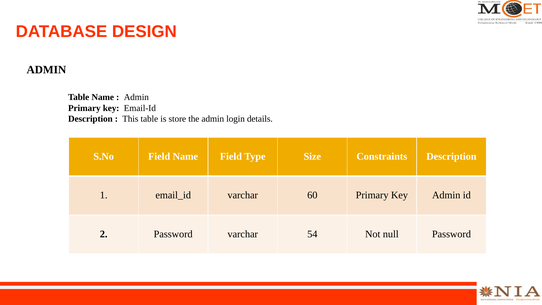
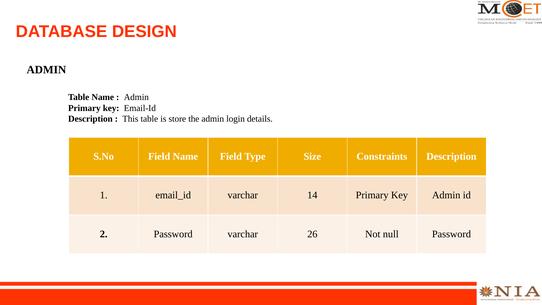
60: 60 -> 14 (312, 195)
54: 54 -> 26 (312, 234)
